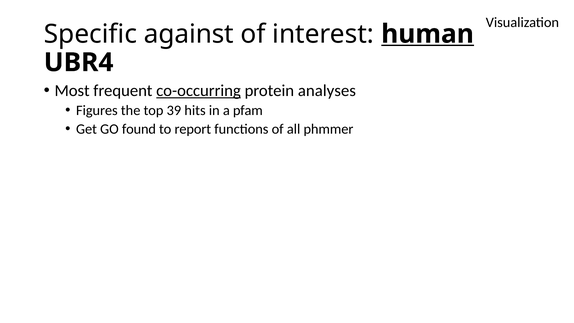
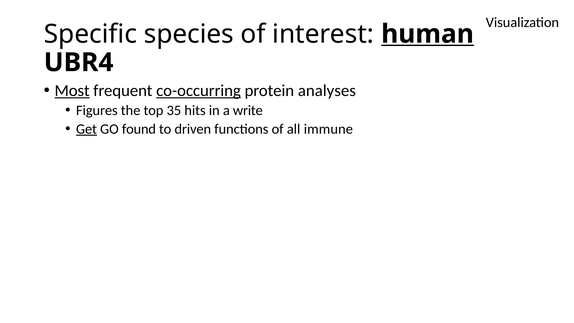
against: against -> species (189, 34)
Most underline: none -> present (72, 91)
39: 39 -> 35 (174, 110)
pfam: pfam -> write (248, 110)
Get underline: none -> present (87, 129)
report: report -> driven (193, 129)
phmmer: phmmer -> immune (328, 129)
